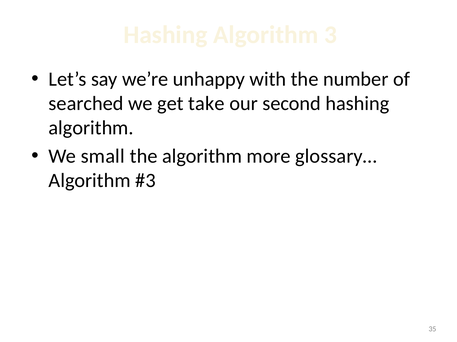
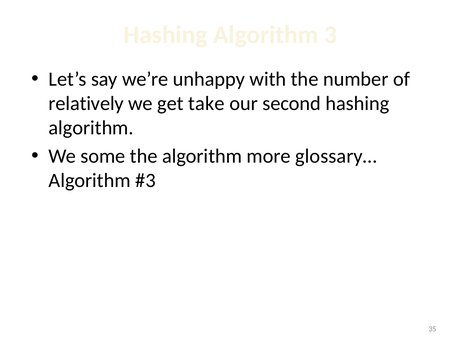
searched: searched -> relatively (86, 104)
small: small -> some (103, 156)
